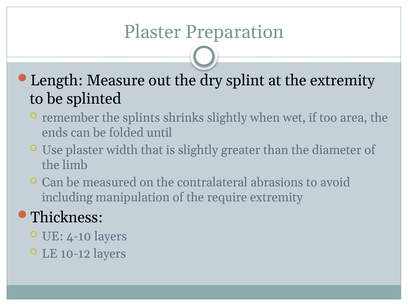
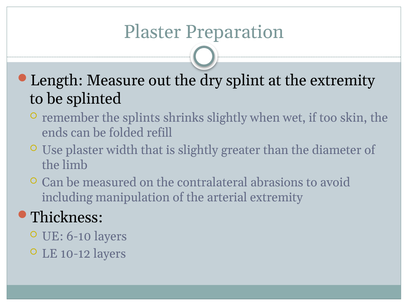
area: area -> skin (354, 118)
until: until -> refill (159, 133)
require: require -> arterial (227, 197)
4-10: 4-10 -> 6-10 (79, 236)
